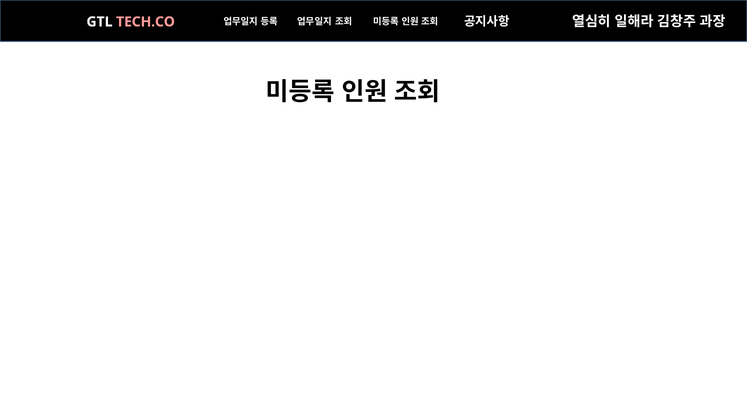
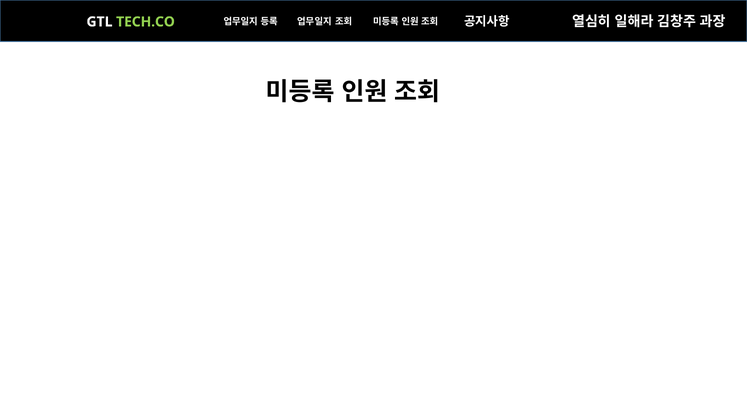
TECH.CO colour: pink -> light green (145, 22)
